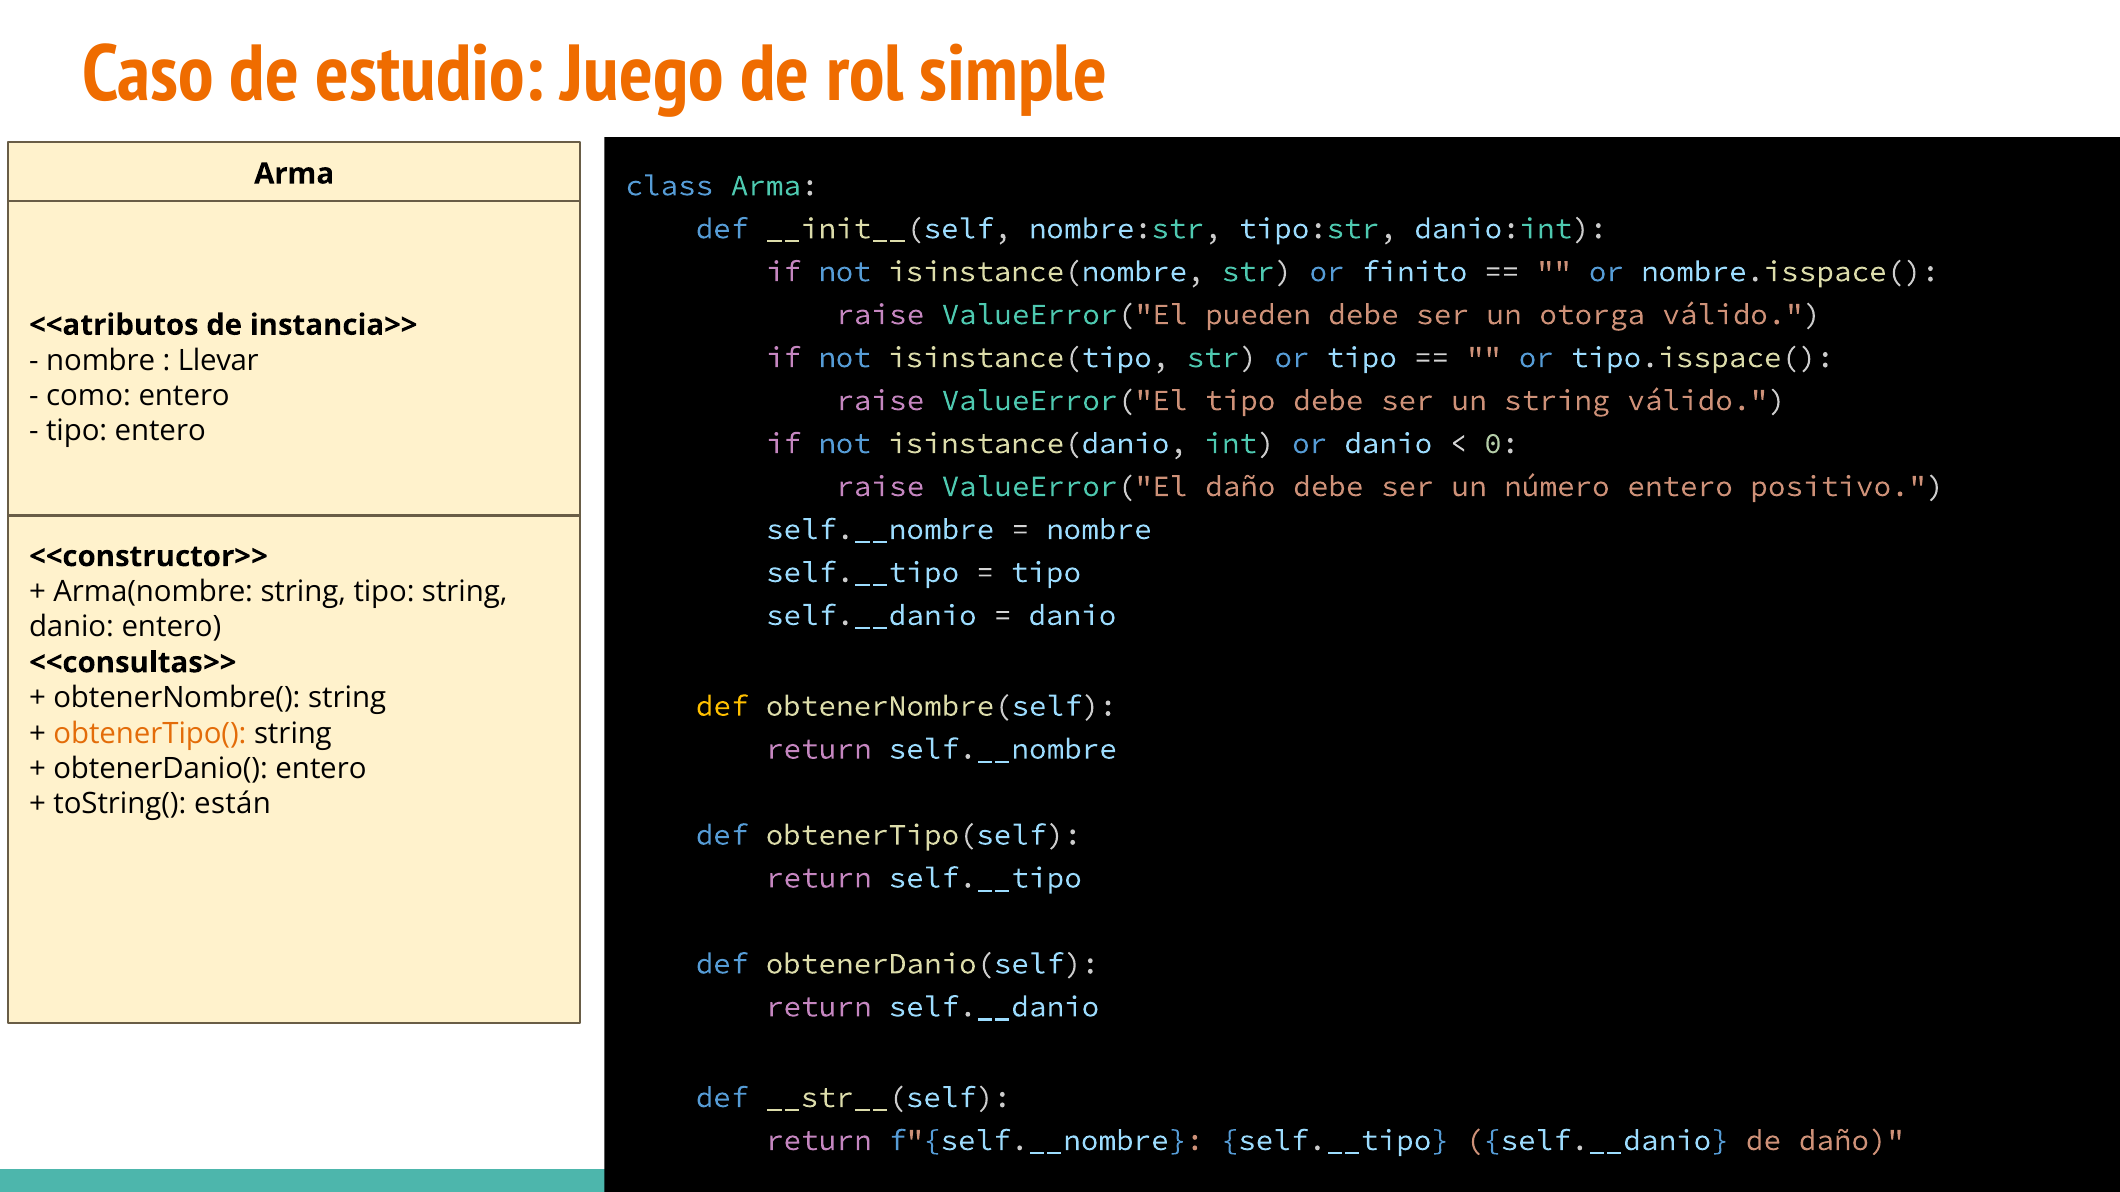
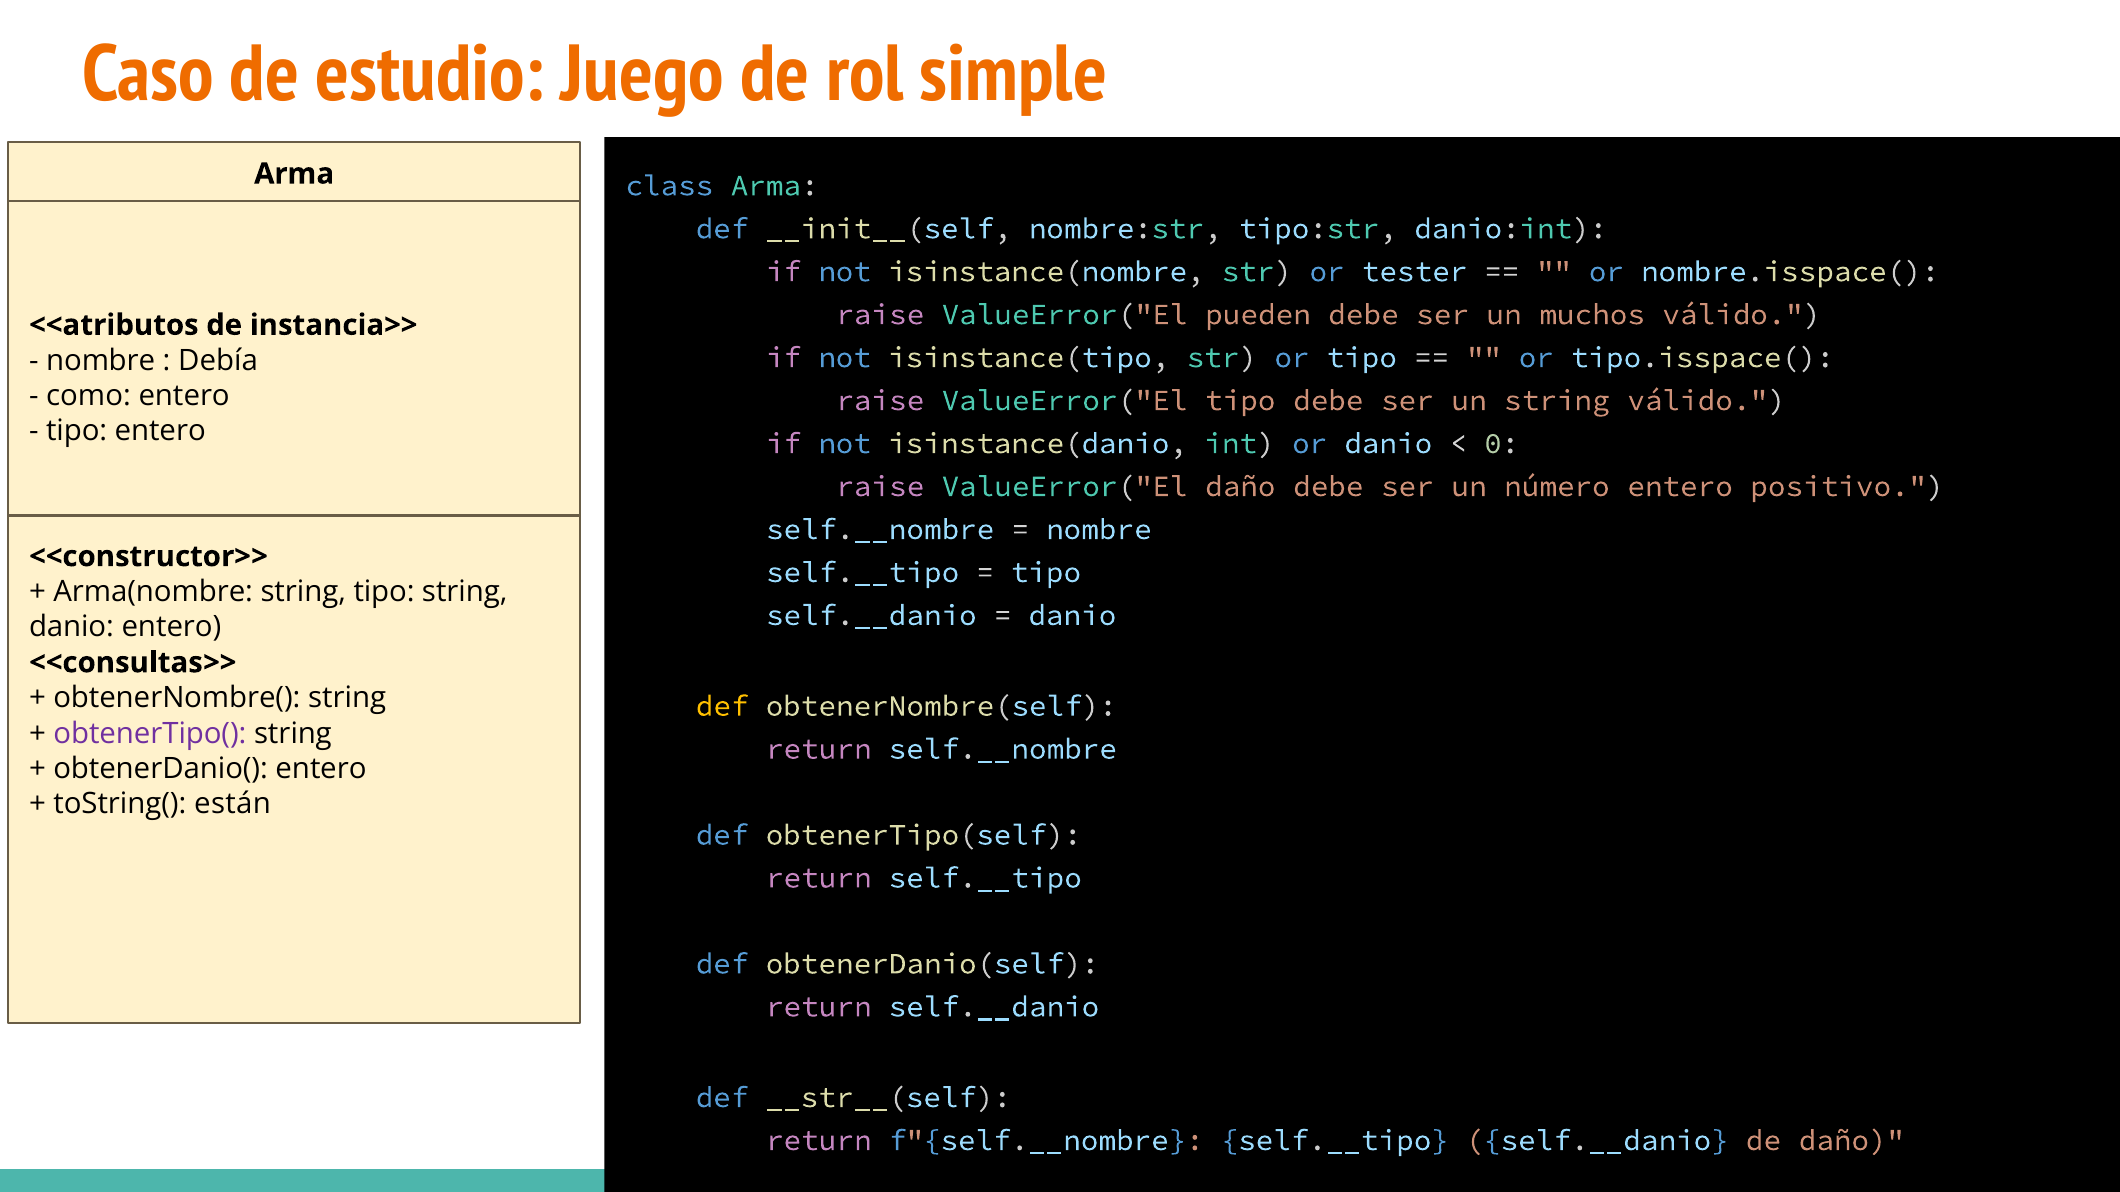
finito: finito -> tester (1415, 272)
otorga: otorga -> muchos (1592, 315)
Llevar: Llevar -> Debía (218, 361)
obtenerTipo( colour: orange -> purple (150, 734)
